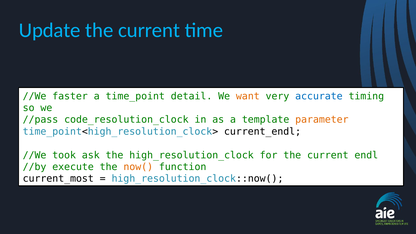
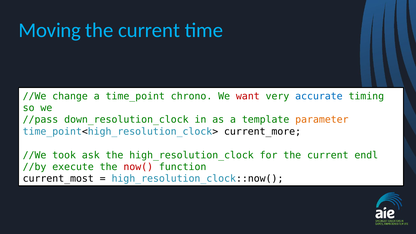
Update: Update -> Moving (50, 30)
faster: faster -> change (70, 96)
detail: detail -> chrono (192, 96)
want colour: orange -> red (248, 96)
code_resolution_clock: code_resolution_clock -> down_resolution_clock (126, 120)
current_endl: current_endl -> current_more (263, 132)
now( colour: orange -> red (138, 167)
